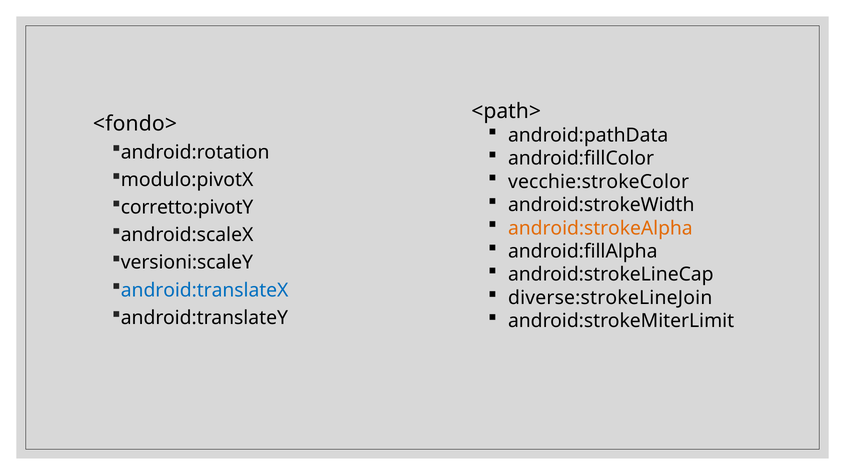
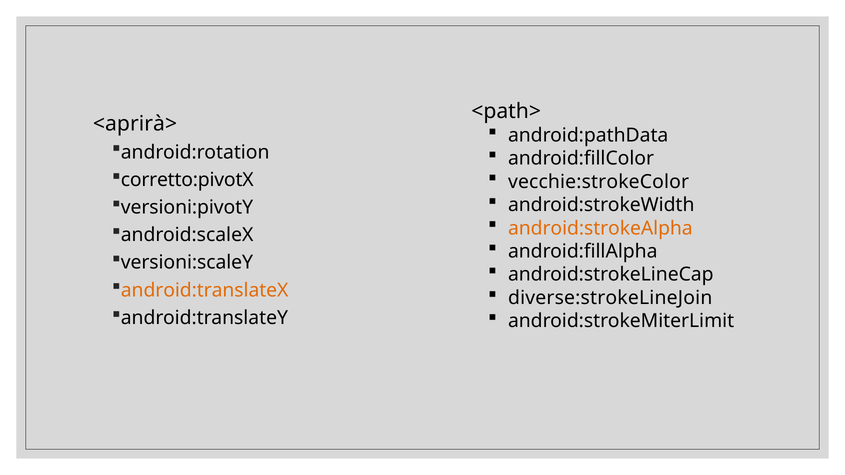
<fondo>: <fondo> -> <aprirà> (135, 124)
modulo:pivotX: modulo:pivotX -> corretto:pivotX (187, 180)
corretto:pivotY: corretto:pivotY -> versioni:pivotY (187, 208)
android:translateX colour: blue -> orange (205, 290)
